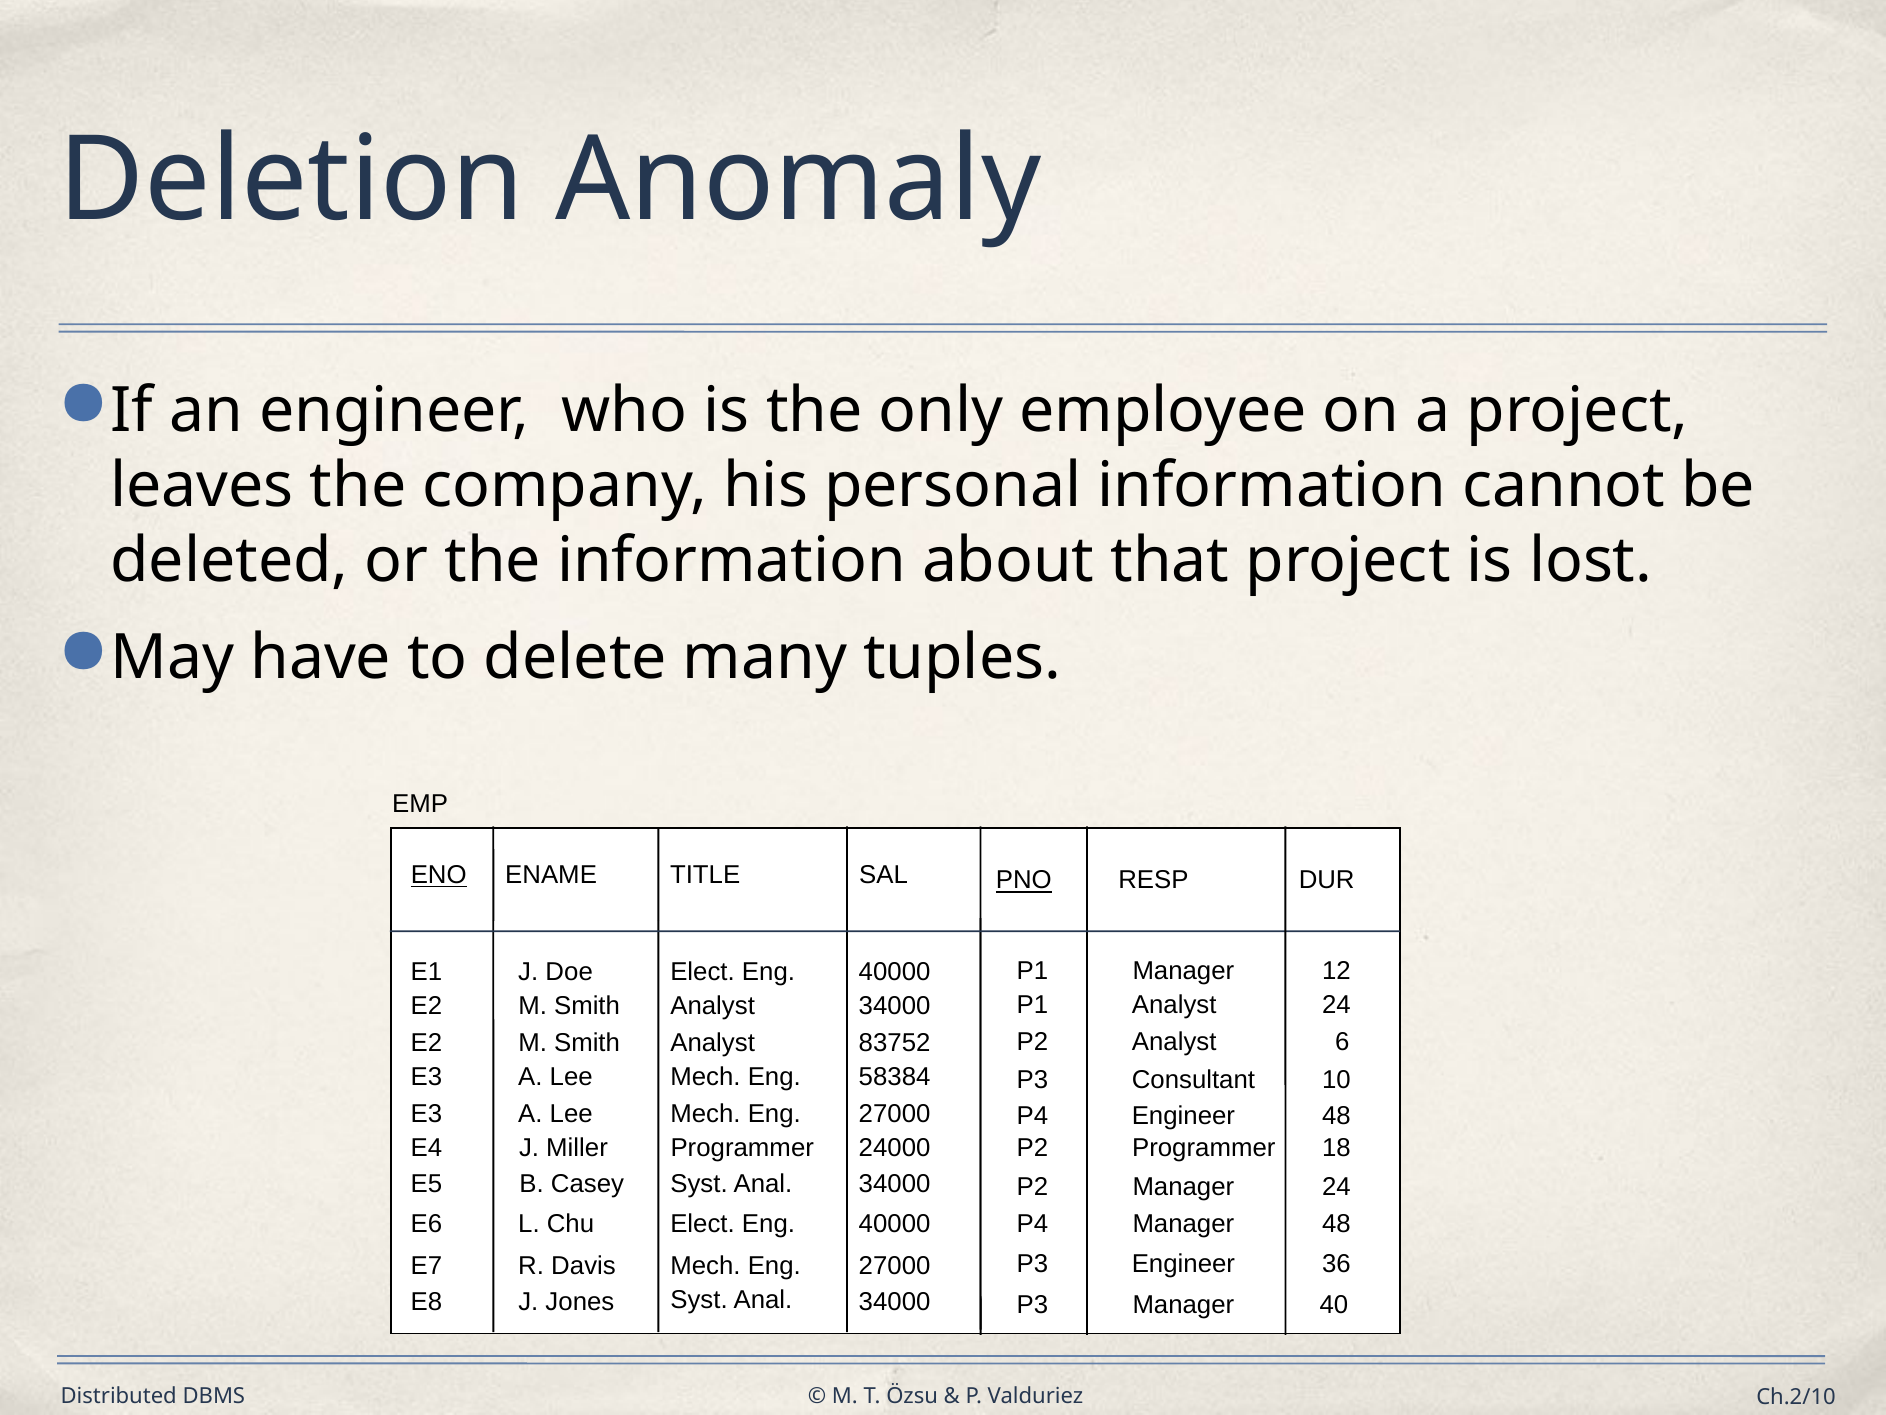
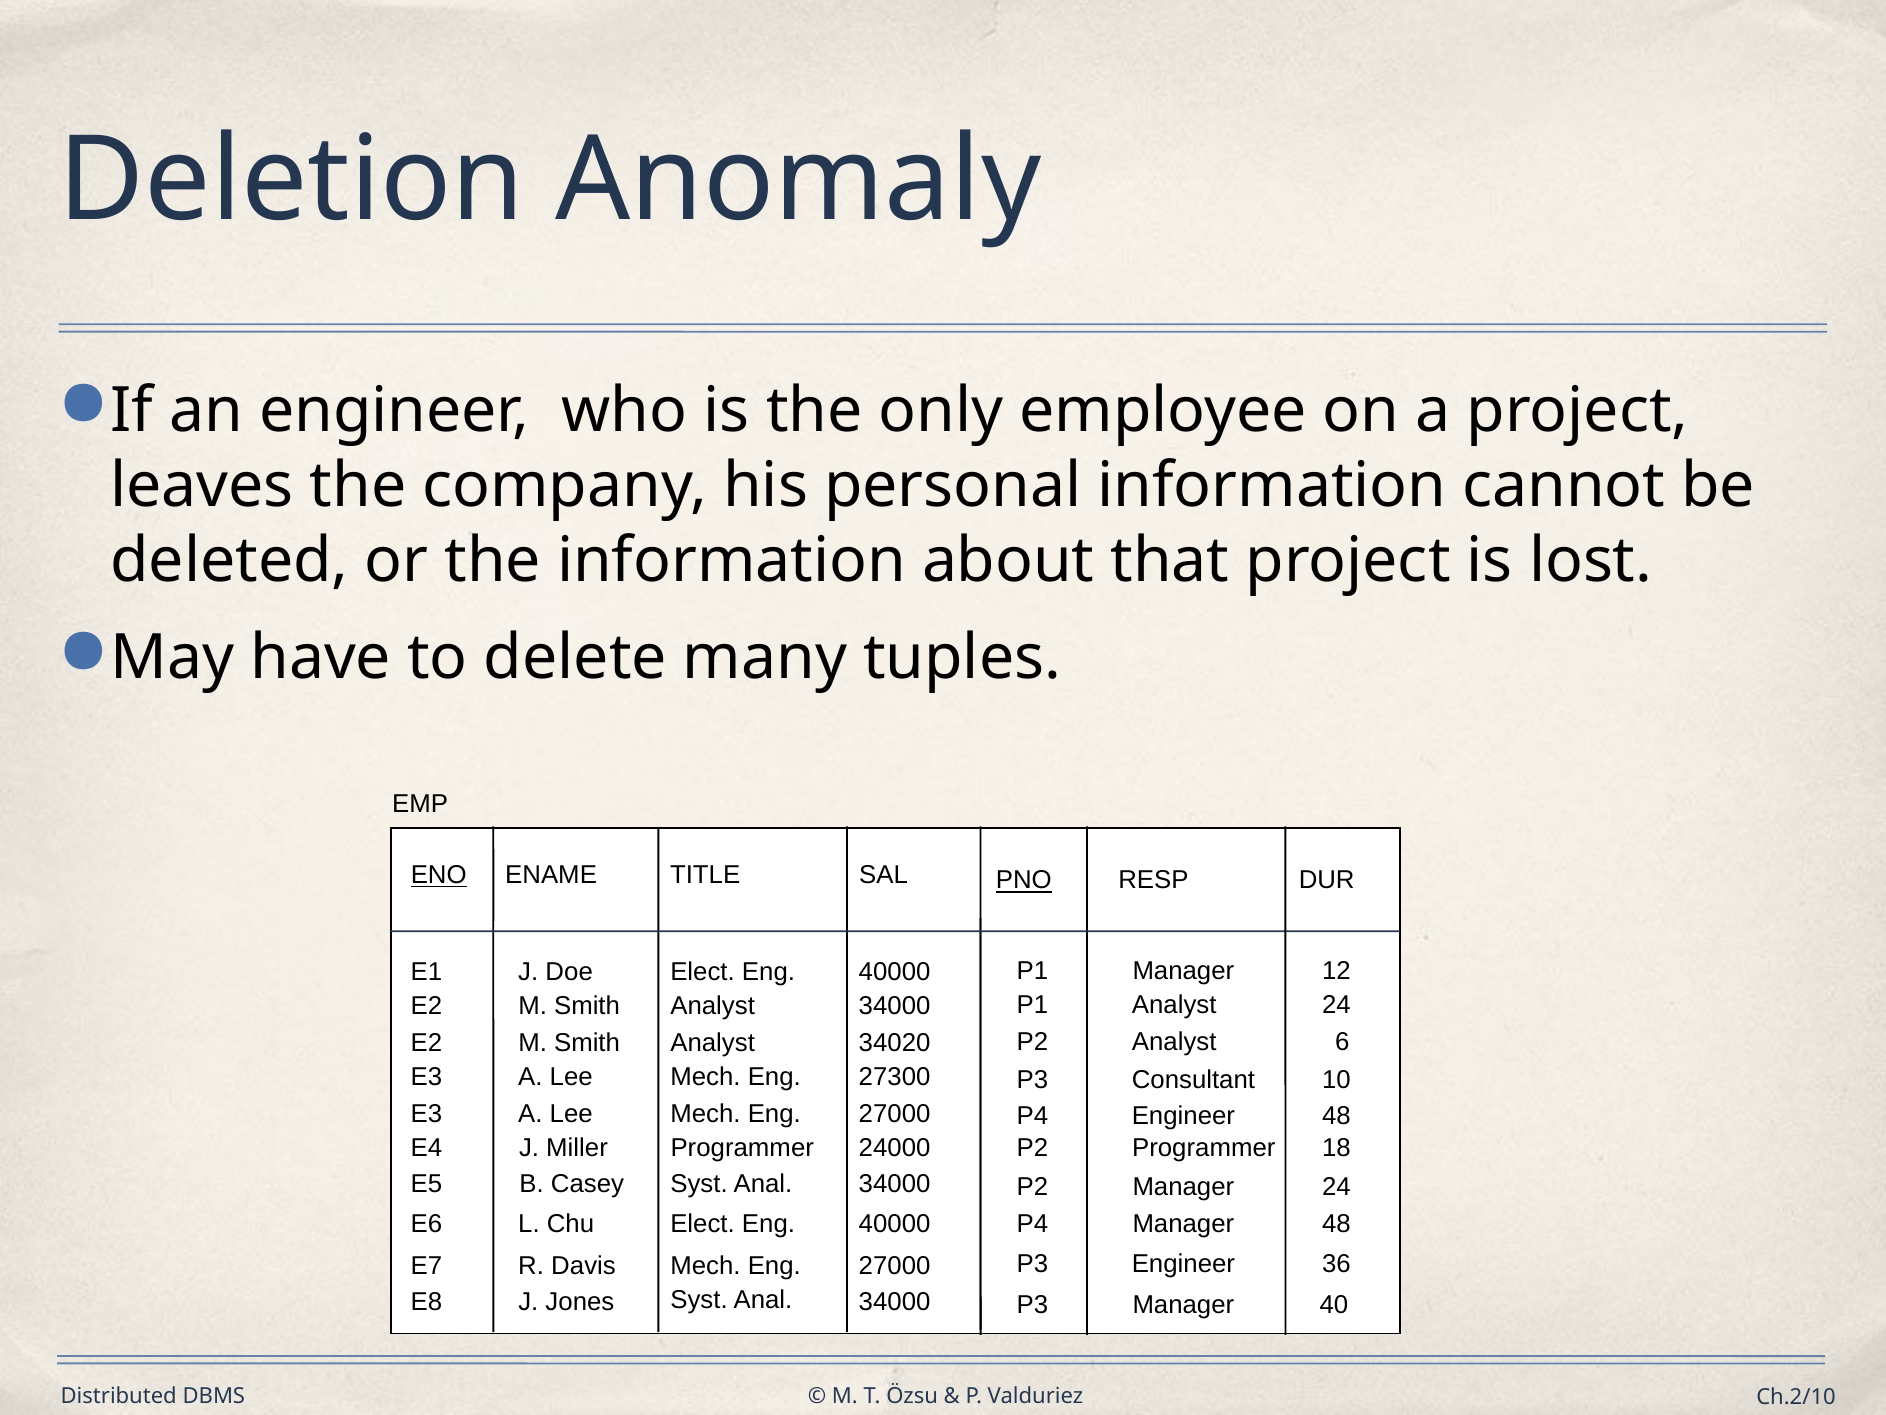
83752: 83752 -> 34020 (895, 1042)
58384: 58384 -> 27300 (895, 1076)
